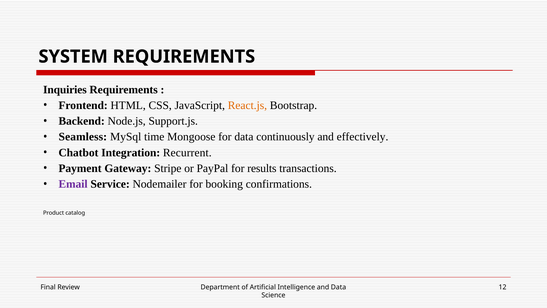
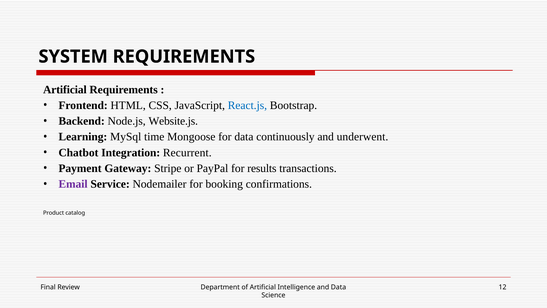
Inquiries: Inquiries -> Artificial (65, 89)
React.js colour: orange -> blue (247, 105)
Support.js: Support.js -> Website.js (173, 121)
Seamless: Seamless -> Learning (83, 137)
effectively: effectively -> underwent (363, 137)
